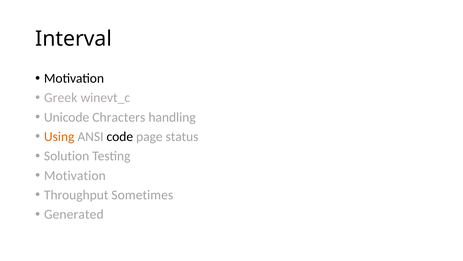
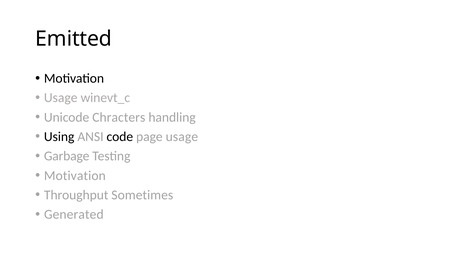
Interval: Interval -> Emitted (74, 39)
Greek: Greek -> Usage (61, 98)
Using colour: orange -> black (59, 136)
page status: status -> usage (182, 136)
Solution: Solution -> Garbage (67, 156)
